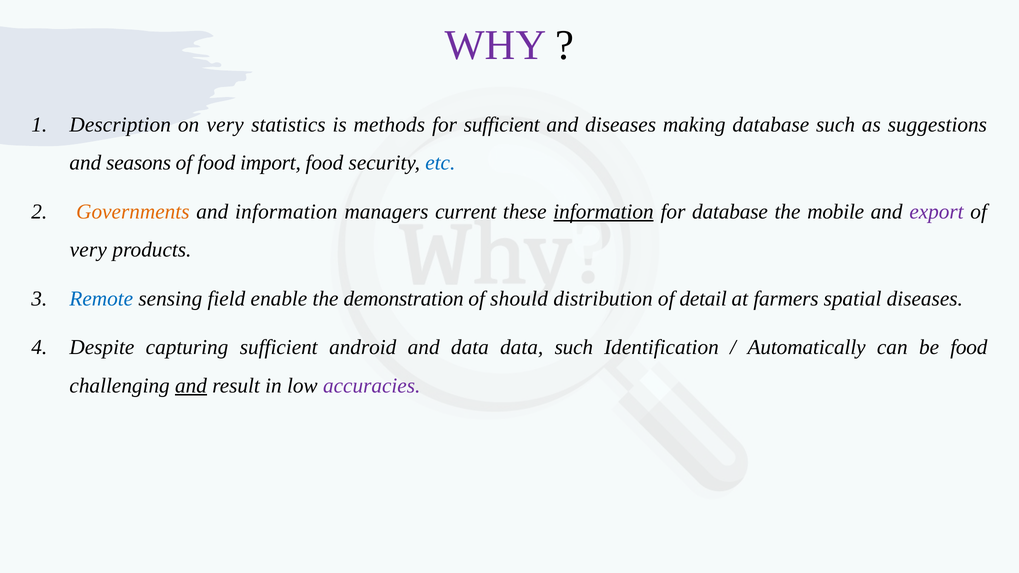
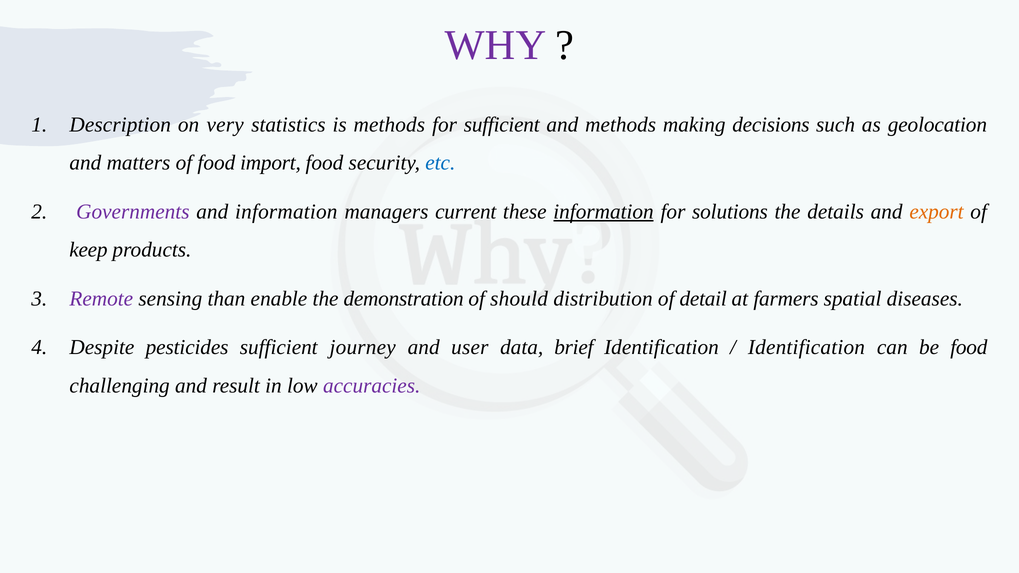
and diseases: diseases -> methods (621, 125)
making database: database -> decisions (771, 125)
suggestions: suggestions -> geolocation (937, 125)
seasons: seasons -> matters (139, 163)
Governments colour: orange -> purple (133, 212)
for database: database -> solutions (730, 212)
mobile: mobile -> details (836, 212)
export colour: purple -> orange (936, 212)
very: very -> keep (88, 250)
Remote colour: blue -> purple (101, 299)
field: field -> than (226, 299)
capturing: capturing -> pesticides (187, 348)
android: android -> journey (363, 348)
and data: data -> user (470, 348)
data such: such -> brief (574, 348)
Automatically: Automatically -> Identification (806, 348)
and underline: present -> none (191, 386)
